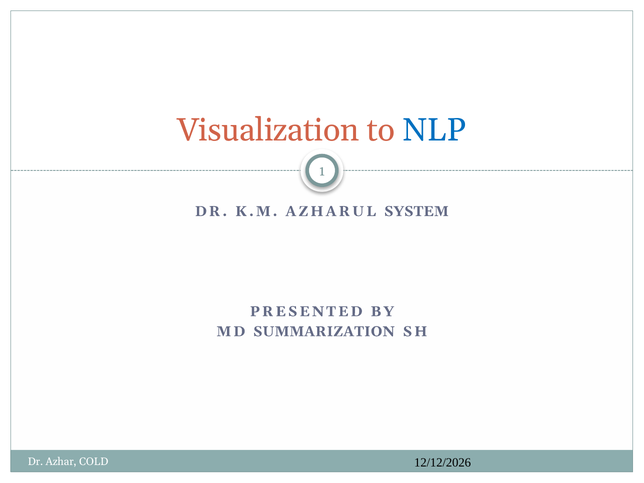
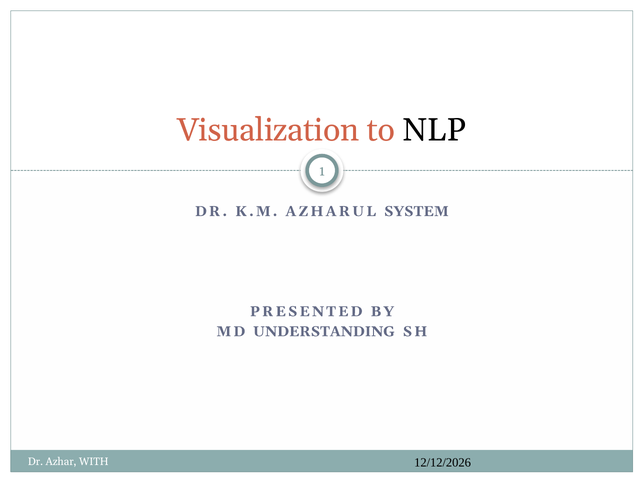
NLP colour: blue -> black (435, 130)
SUMMARIZATION: SUMMARIZATION -> UNDERSTANDING (324, 332)
COLD: COLD -> WITH (94, 462)
